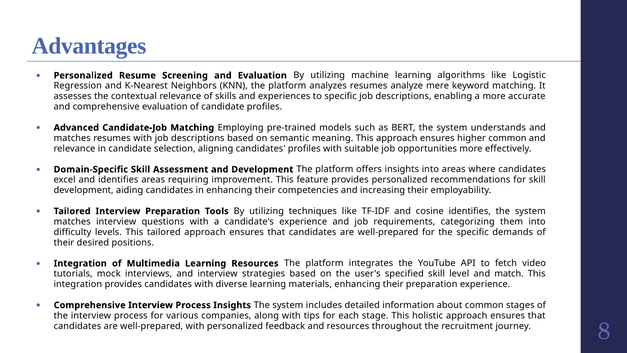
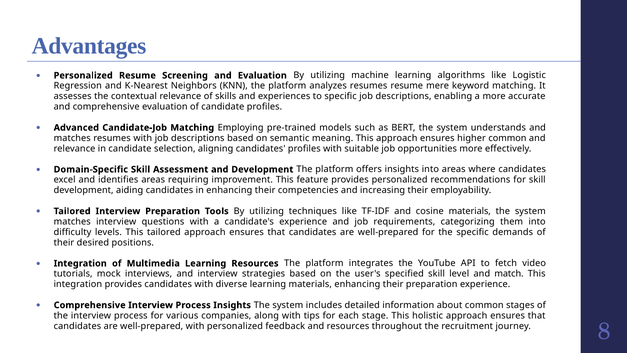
resumes analyze: analyze -> resume (407, 86)
cosine identifies: identifies -> materials (470, 211)
